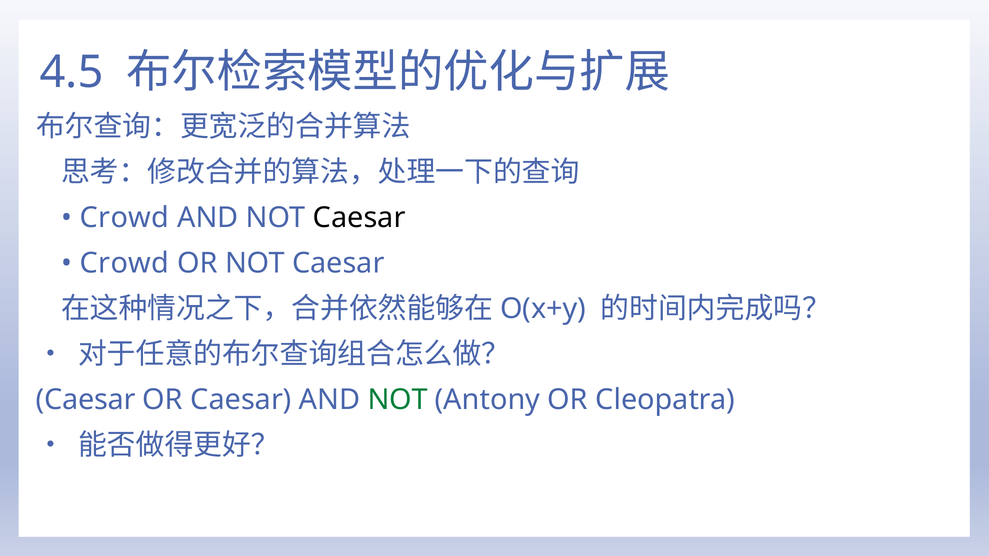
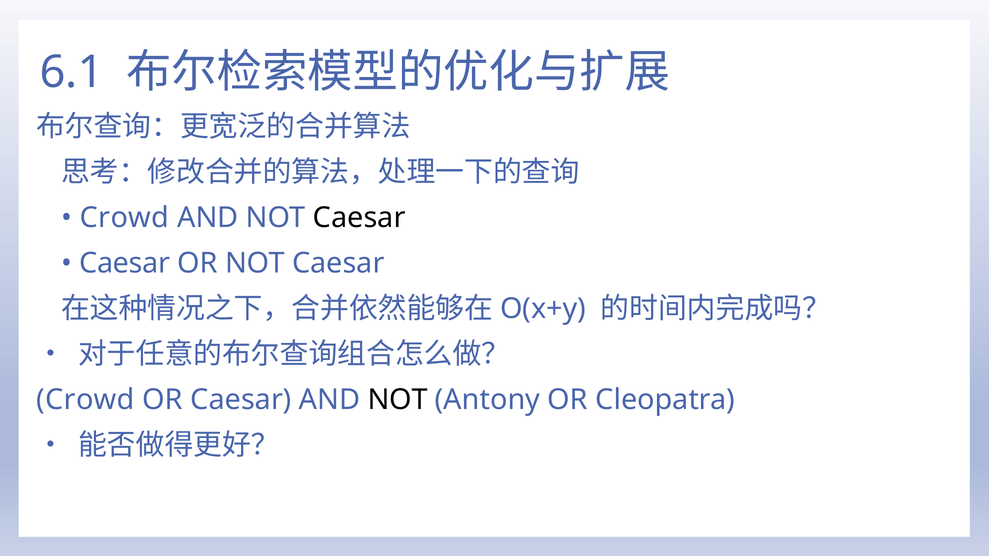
4.5: 4.5 -> 6.1 (71, 72)
Crowd: Crowd -> Caesar (125, 263)
Caesar: Caesar -> Crowd (85, 400)
NOT colour: green -> black (398, 400)
